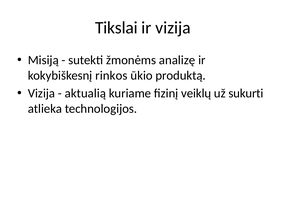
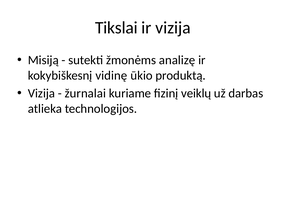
rinkos: rinkos -> vidinę (111, 75)
aktualią: aktualią -> žurnalai (85, 93)
sukurti: sukurti -> darbas (246, 93)
